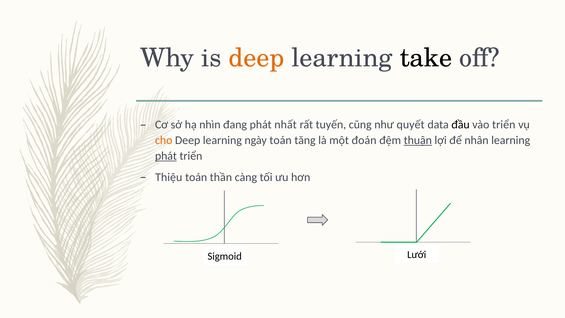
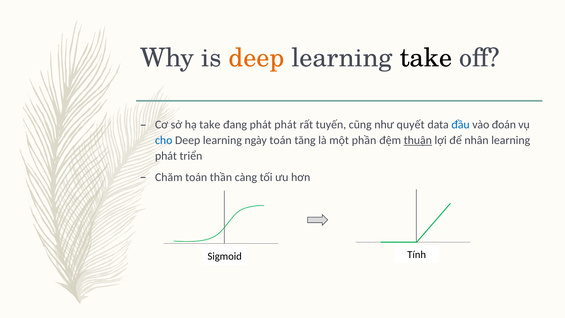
hạ nhìn: nhìn -> take (210, 125)
phát nhất: nhất -> phát (286, 125)
đầu colour: black -> blue (461, 125)
vào triển: triển -> đoán (504, 125)
cho colour: orange -> blue (164, 140)
đoán: đoán -> phần (364, 140)
phát underline: present -> none (166, 156)
Thiệu: Thiệu -> Chăm (169, 177)
Lưới: Lưới -> Tính (417, 254)
